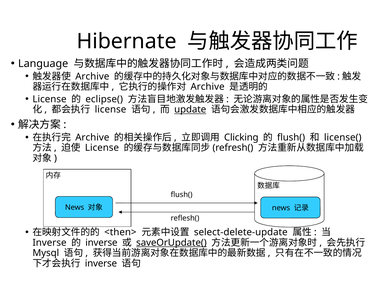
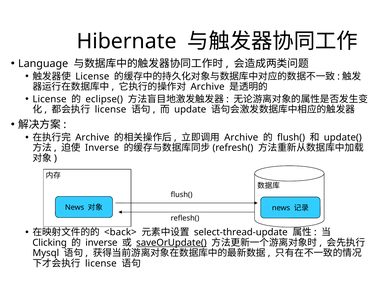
Archive: Archive -> License (92, 76)
update underline: present -> none (190, 110)
Clicking: Clicking -> Archive (241, 137)
license(: license( -> update( (343, 137)
License: License -> Inverse (102, 148)
<then>: <then> -> <back> (120, 232)
select-delete-update: select-delete-update -> select-thread-update (241, 232)
Inverse: Inverse -> Clicking (50, 243)
inverse: inverse -> license (101, 263)
